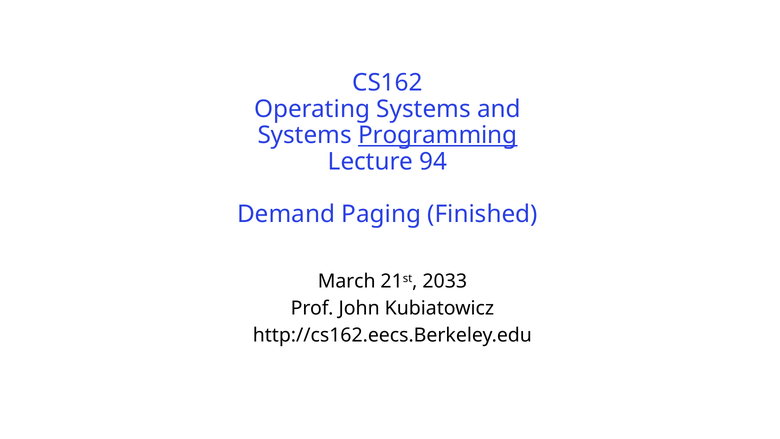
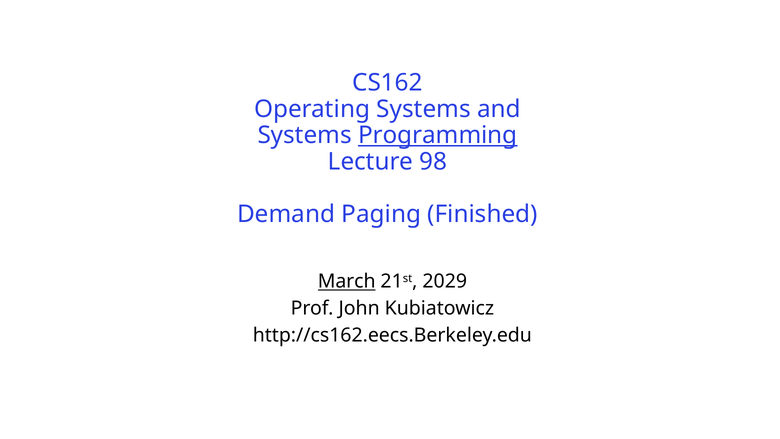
94: 94 -> 98 (433, 162)
March underline: none -> present (347, 281)
2033: 2033 -> 2029 (445, 281)
